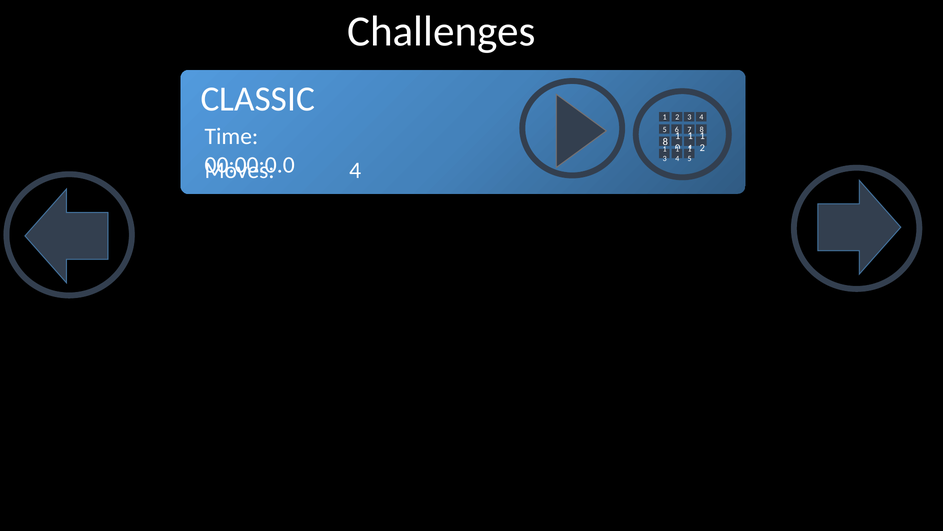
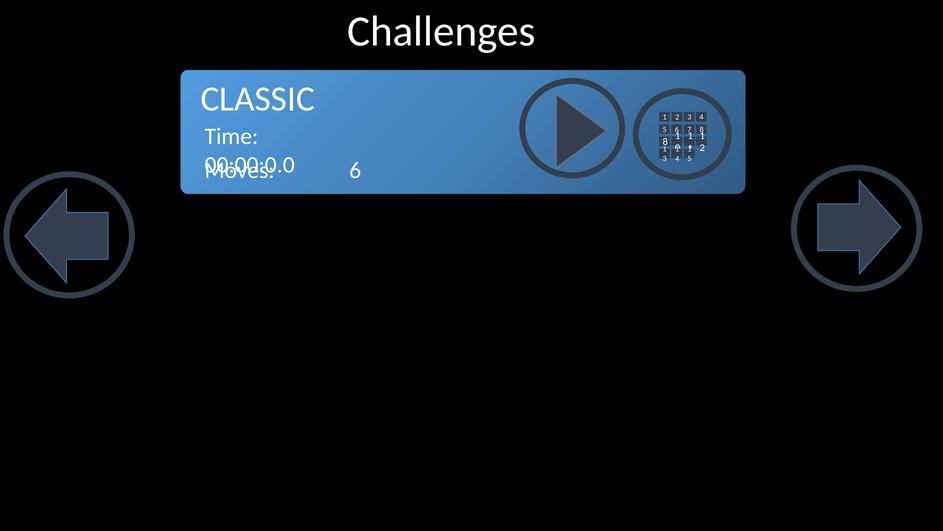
4: 4 -> 6 (355, 170)
